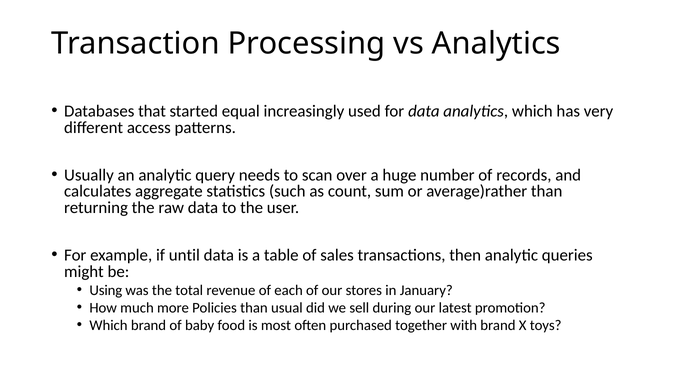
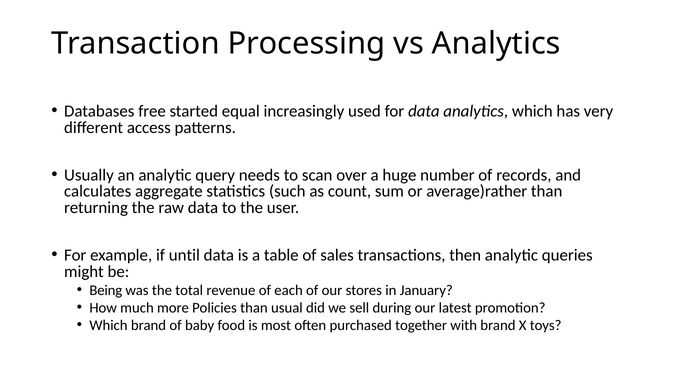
that: that -> free (152, 111)
Using: Using -> Being (106, 290)
